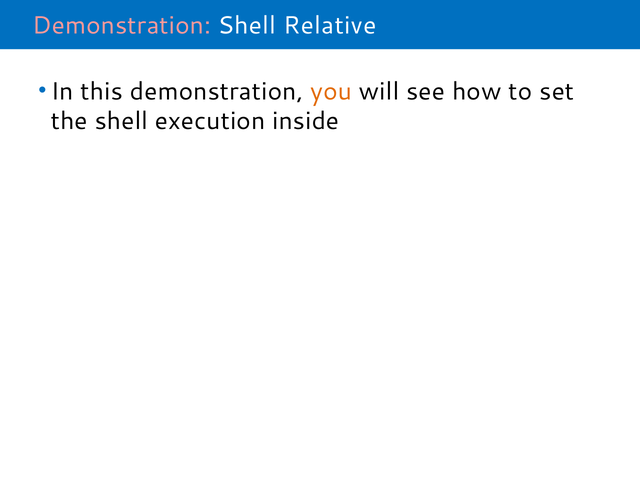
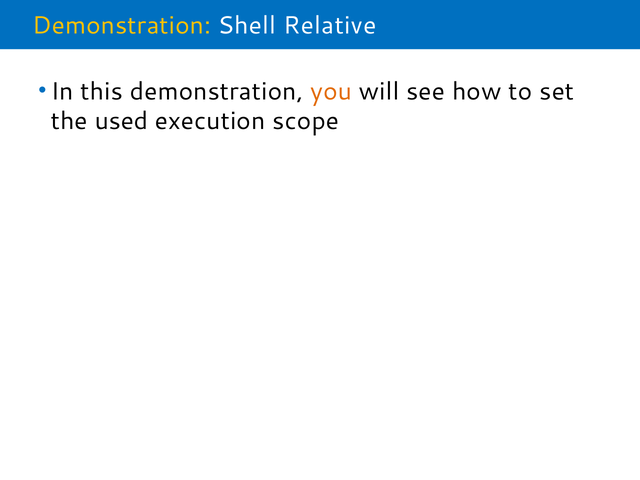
Demonstration colour: pink -> yellow (122, 25)
the shell: shell -> used (121, 121)
inside: inside -> scope (306, 121)
